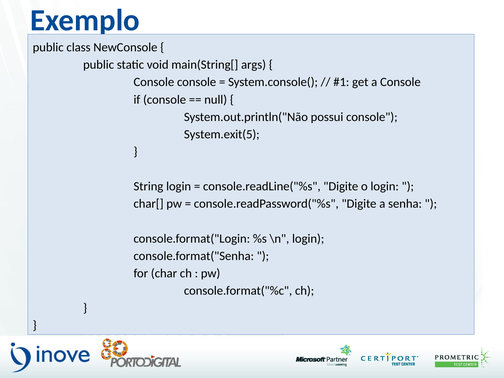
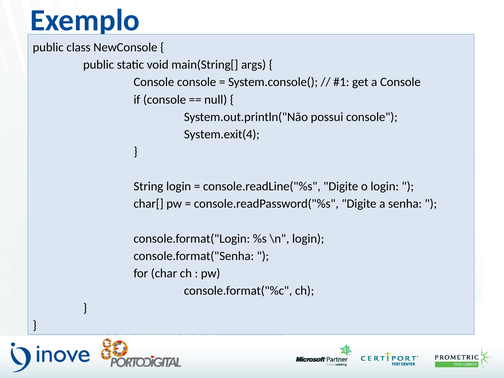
System.exit(5: System.exit(5 -> System.exit(4 (222, 134)
